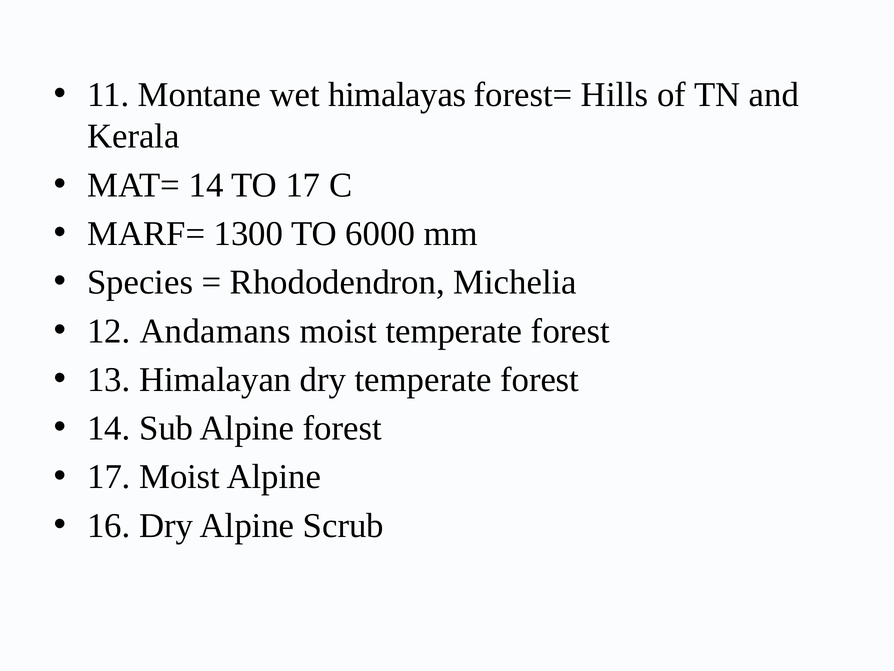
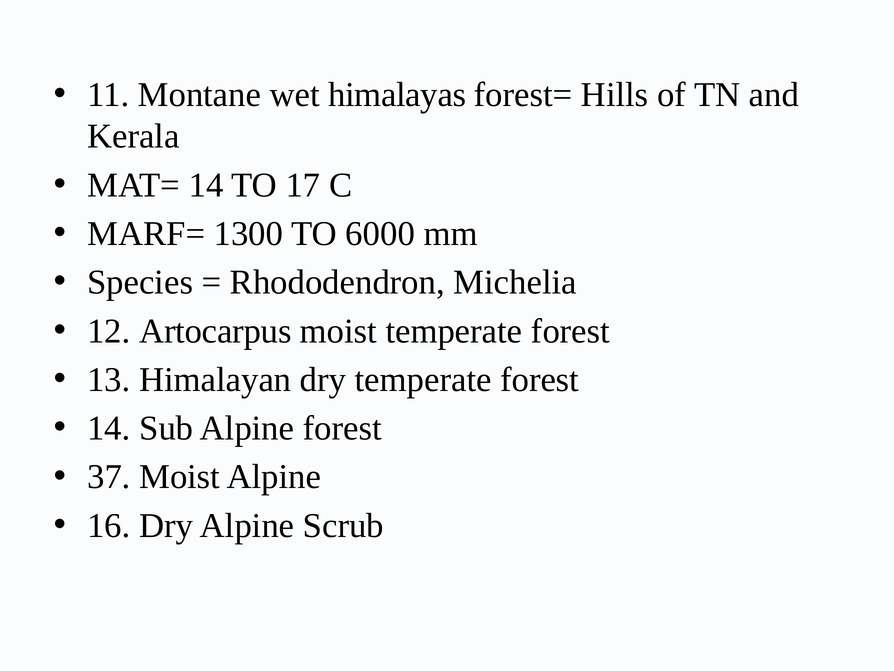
Andamans: Andamans -> Artocarpus (215, 331)
17: 17 -> 37 (109, 477)
